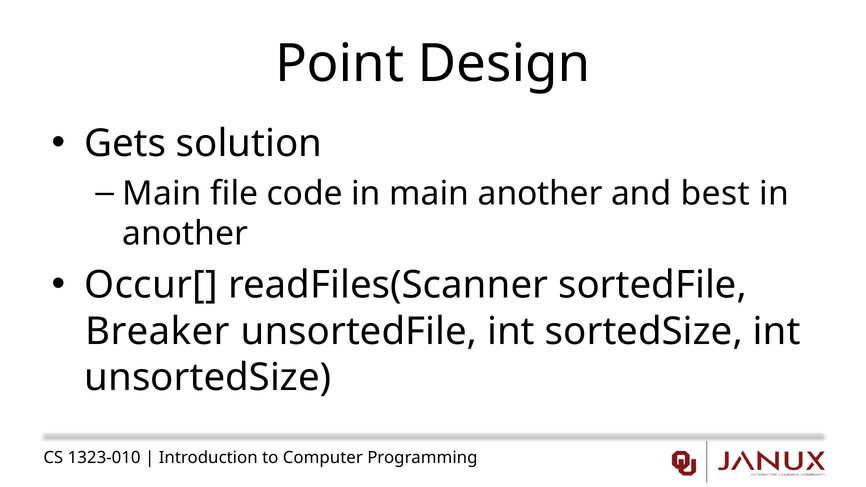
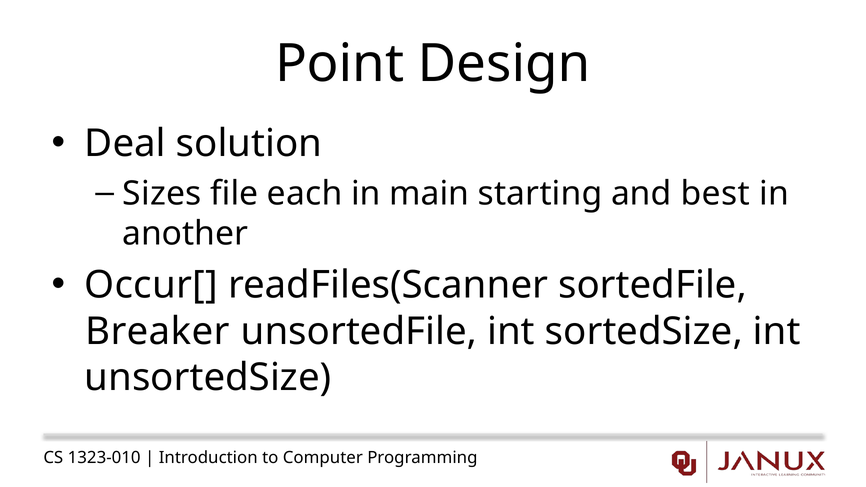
Gets: Gets -> Deal (125, 144)
Main: Main -> Sizes (162, 193)
code: code -> each (305, 193)
main another: another -> starting (540, 193)
